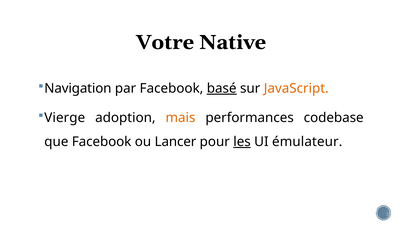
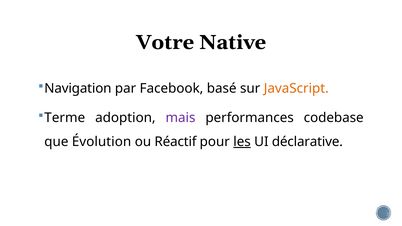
basé underline: present -> none (222, 88)
Vierge: Vierge -> Terme (65, 118)
mais colour: orange -> purple (180, 118)
que Facebook: Facebook -> Évolution (102, 142)
Lancer: Lancer -> Réactif (175, 142)
émulateur: émulateur -> déclarative (307, 142)
